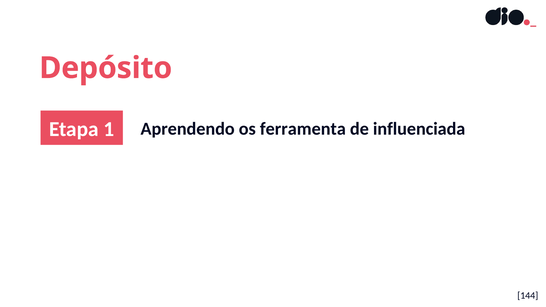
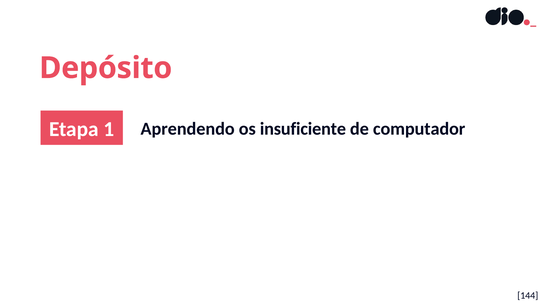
ferramenta: ferramenta -> insuficiente (303, 129)
influenciada: influenciada -> computador (419, 129)
